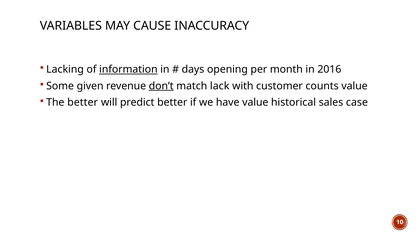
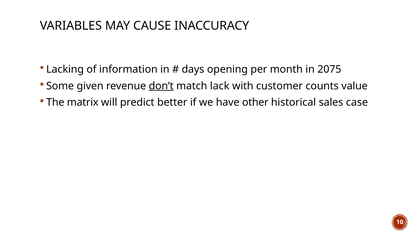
information underline: present -> none (128, 69)
2016: 2016 -> 2075 (329, 69)
The better: better -> matrix (83, 102)
have value: value -> other (255, 102)
